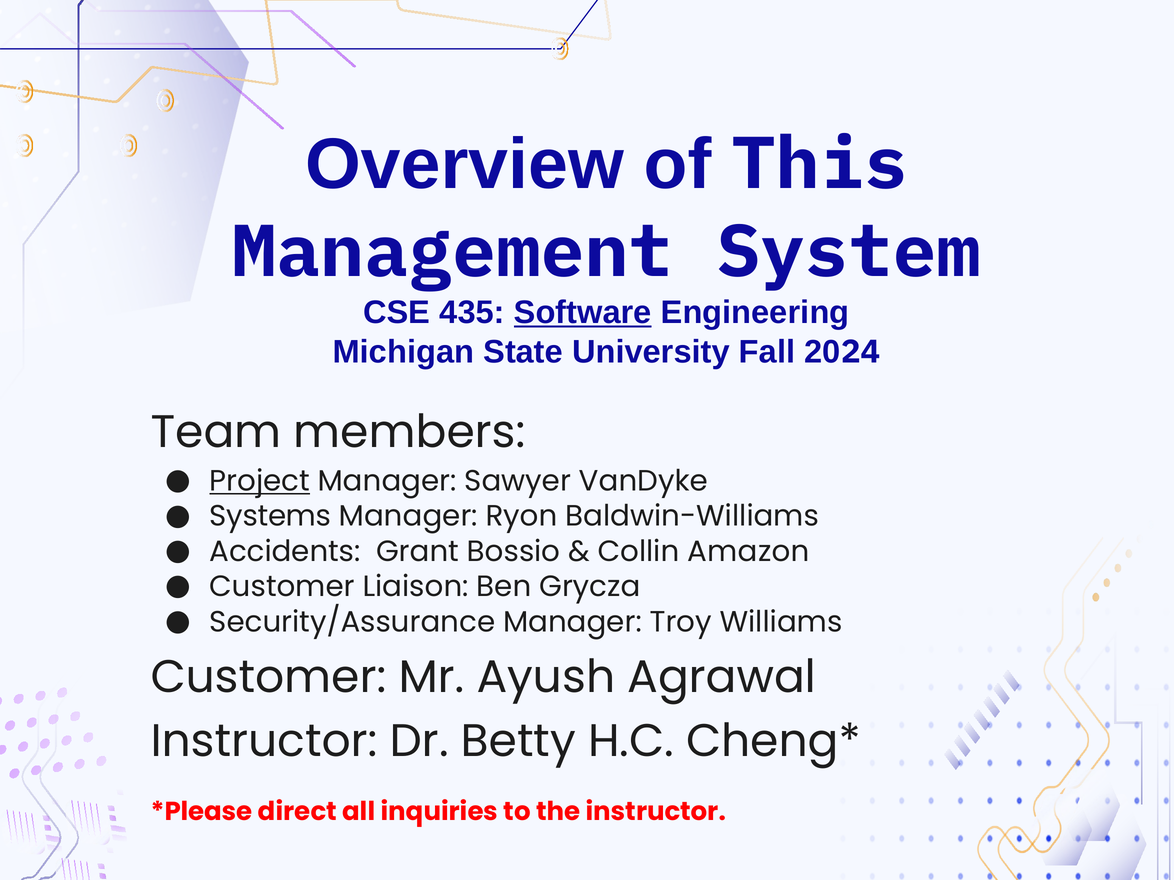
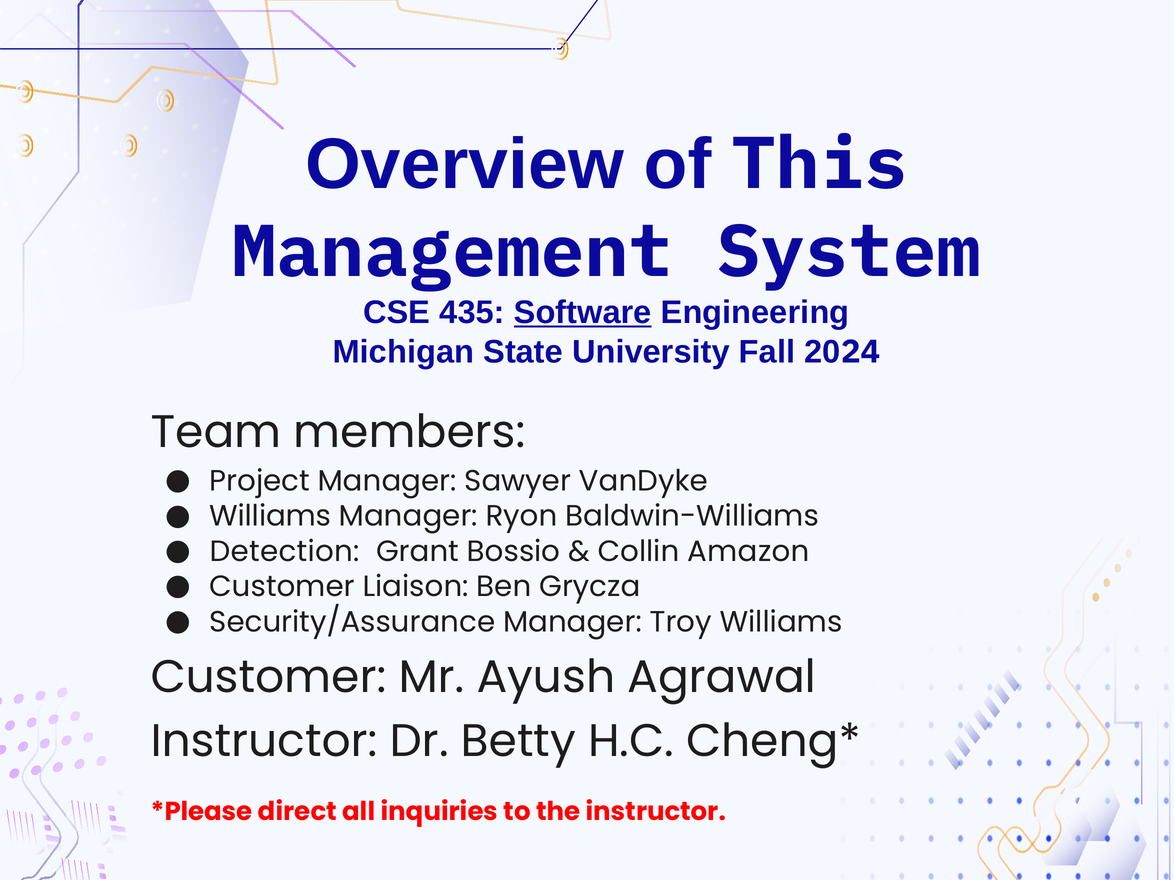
Project underline: present -> none (260, 481)
Systems: Systems -> Williams (270, 517)
Accidents: Accidents -> Detection (285, 552)
